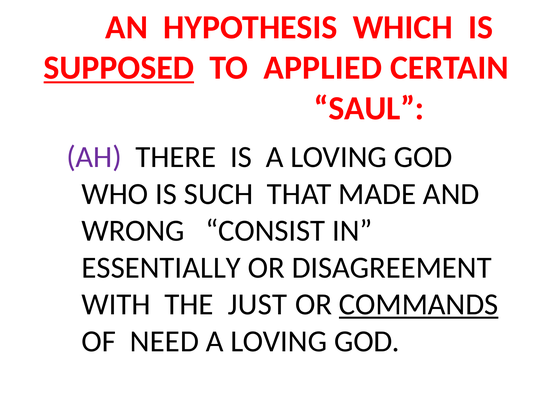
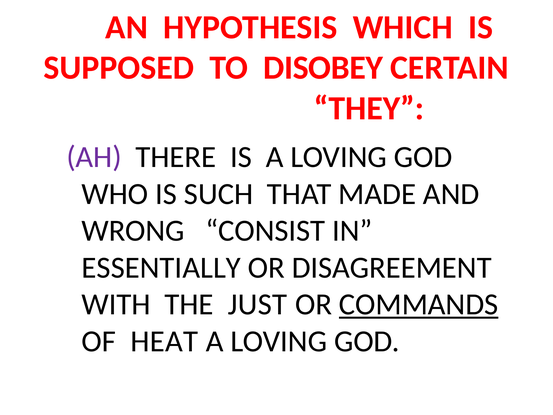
SUPPOSED underline: present -> none (119, 68)
APPLIED: APPLIED -> DISOBEY (323, 68)
SAUL: SAUL -> THEY (369, 108)
NEED: NEED -> HEAT (164, 341)
